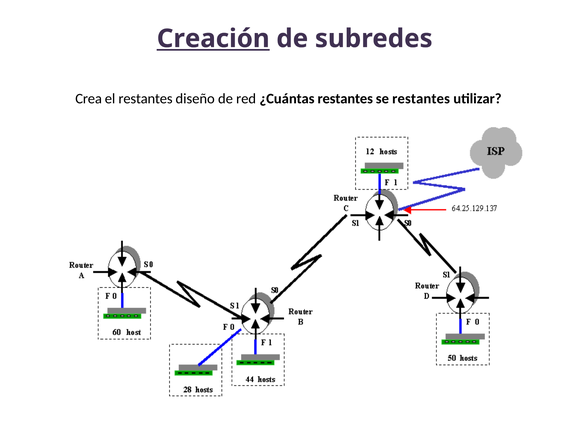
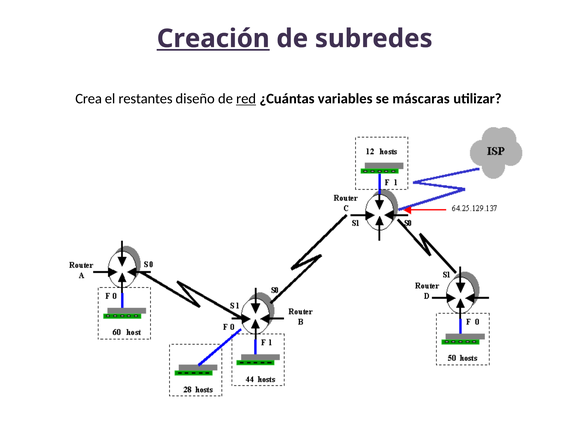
red underline: none -> present (246, 99)
¿Cuántas restantes: restantes -> variables (345, 99)
se restantes: restantes -> máscaras (421, 99)
